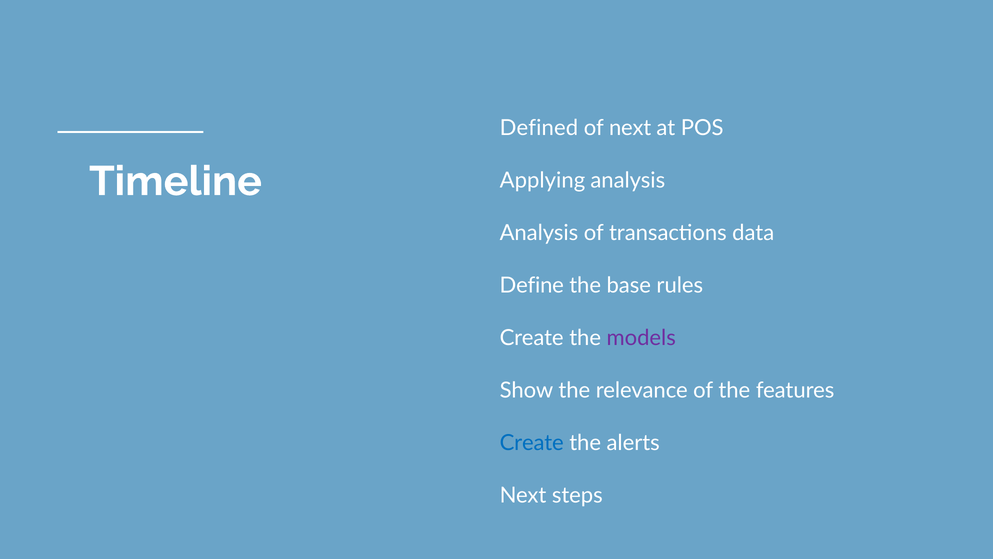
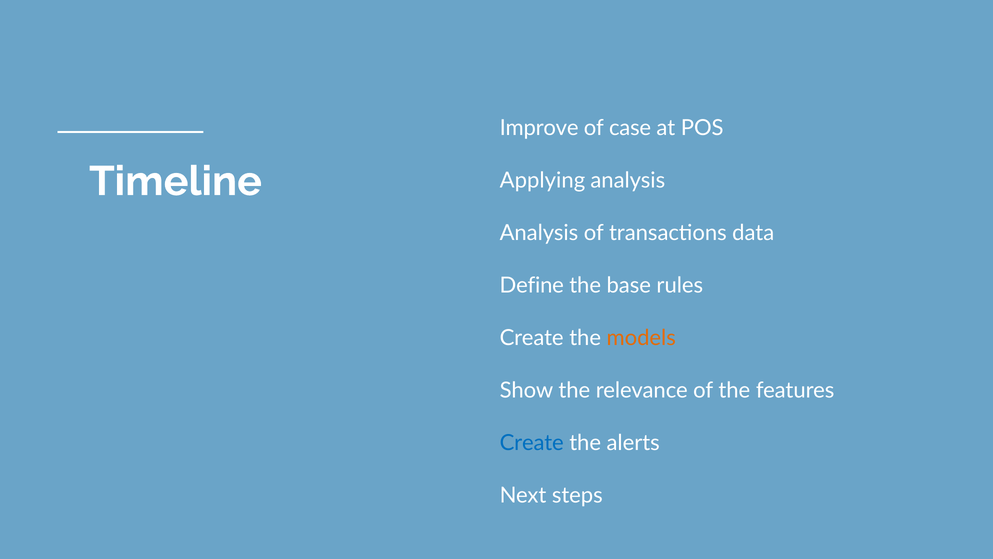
Defined: Defined -> Improve (539, 128)
of next: next -> case (630, 128)
models colour: purple -> orange (641, 338)
